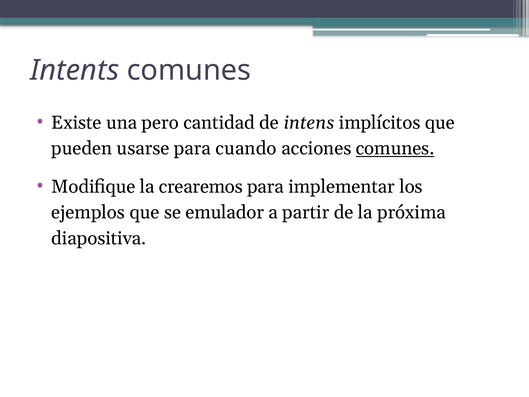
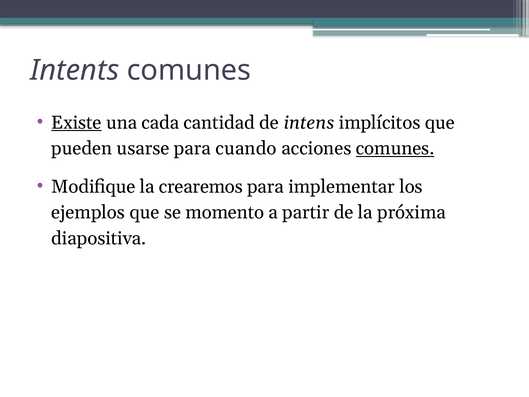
Existe underline: none -> present (76, 122)
pero: pero -> cada (160, 122)
emulador: emulador -> momento (225, 212)
